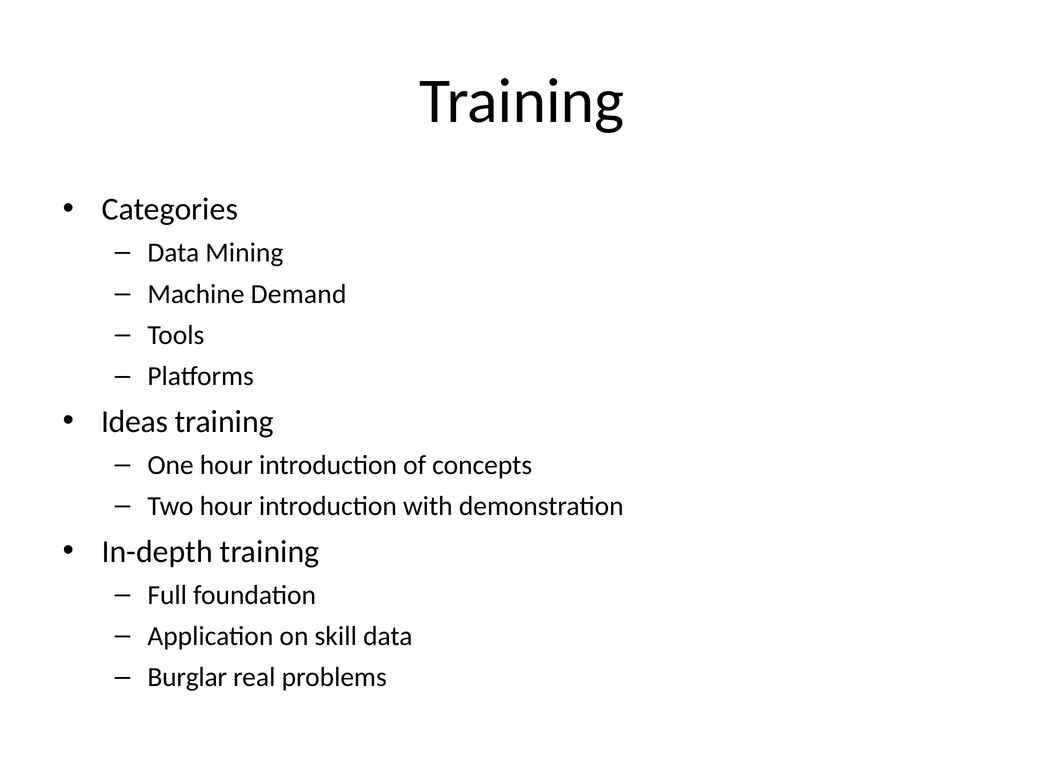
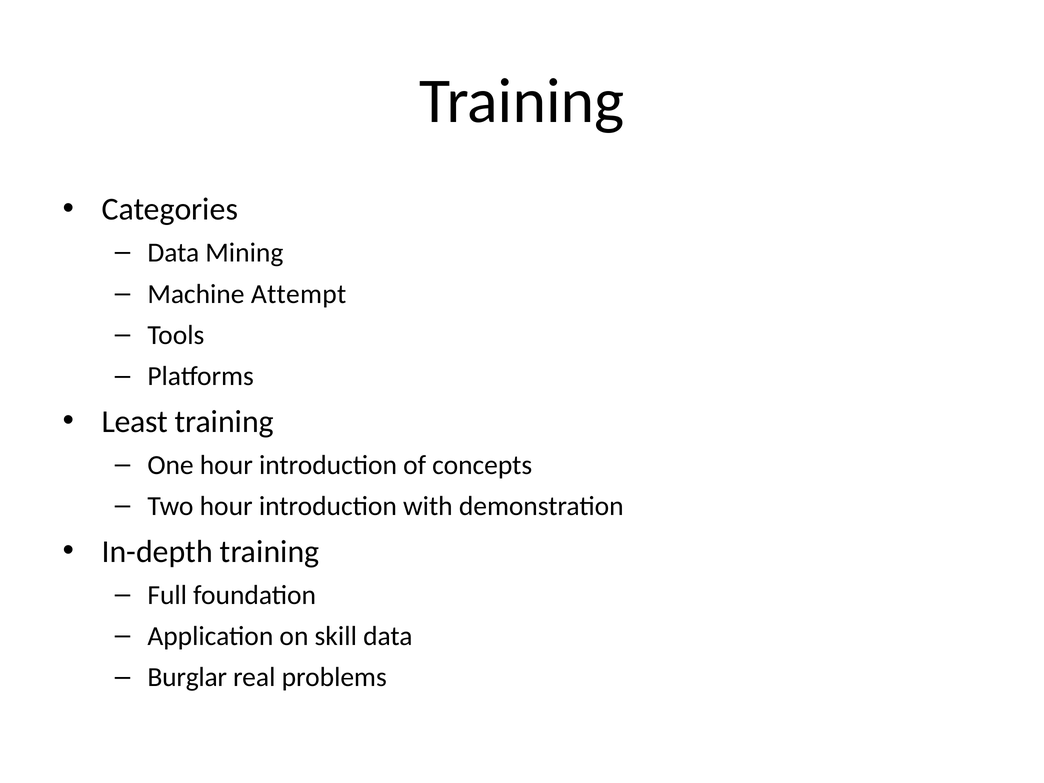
Demand: Demand -> Attempt (299, 294)
Ideas: Ideas -> Least (135, 422)
